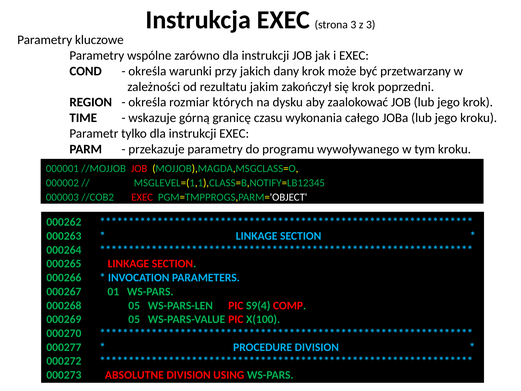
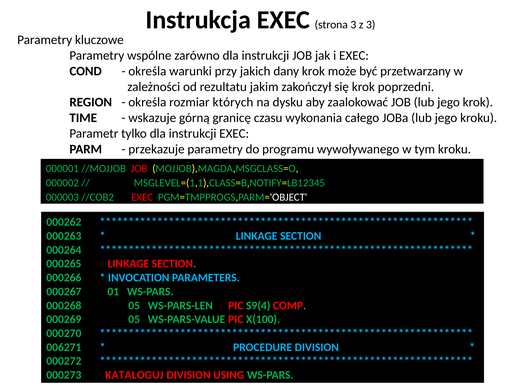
000277: 000277 -> 006271 (64, 347)
ABSOLUTNE: ABSOLUTNE -> KATALOGUJ (134, 375)
